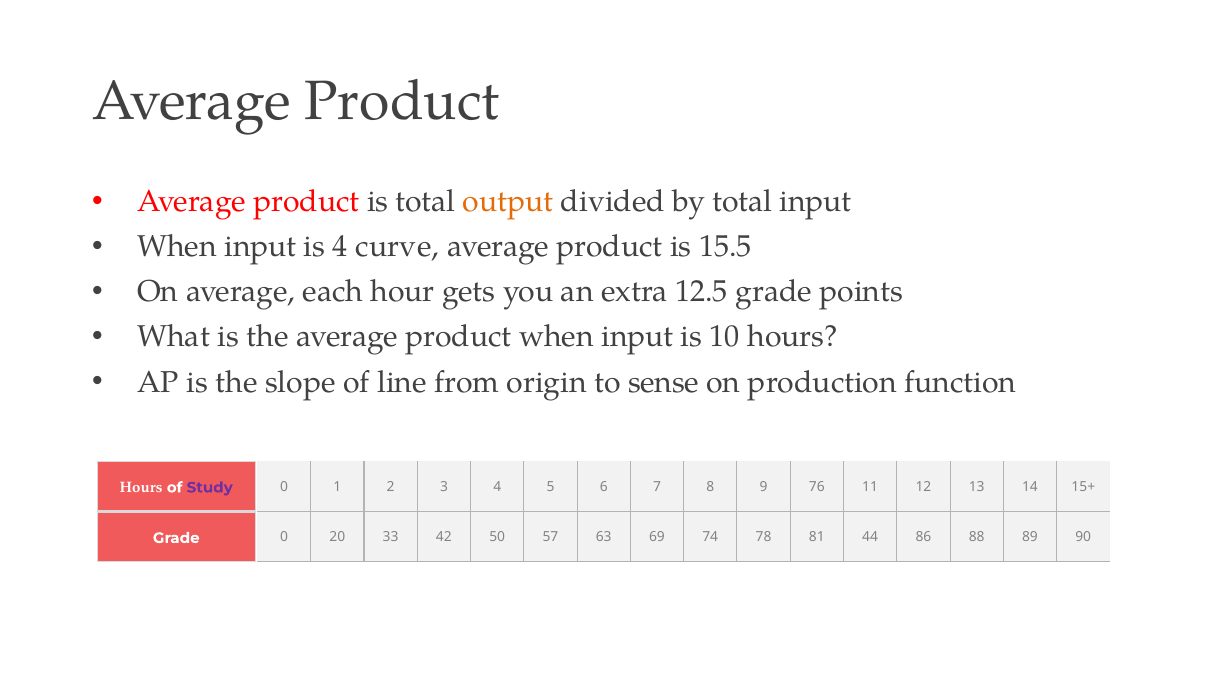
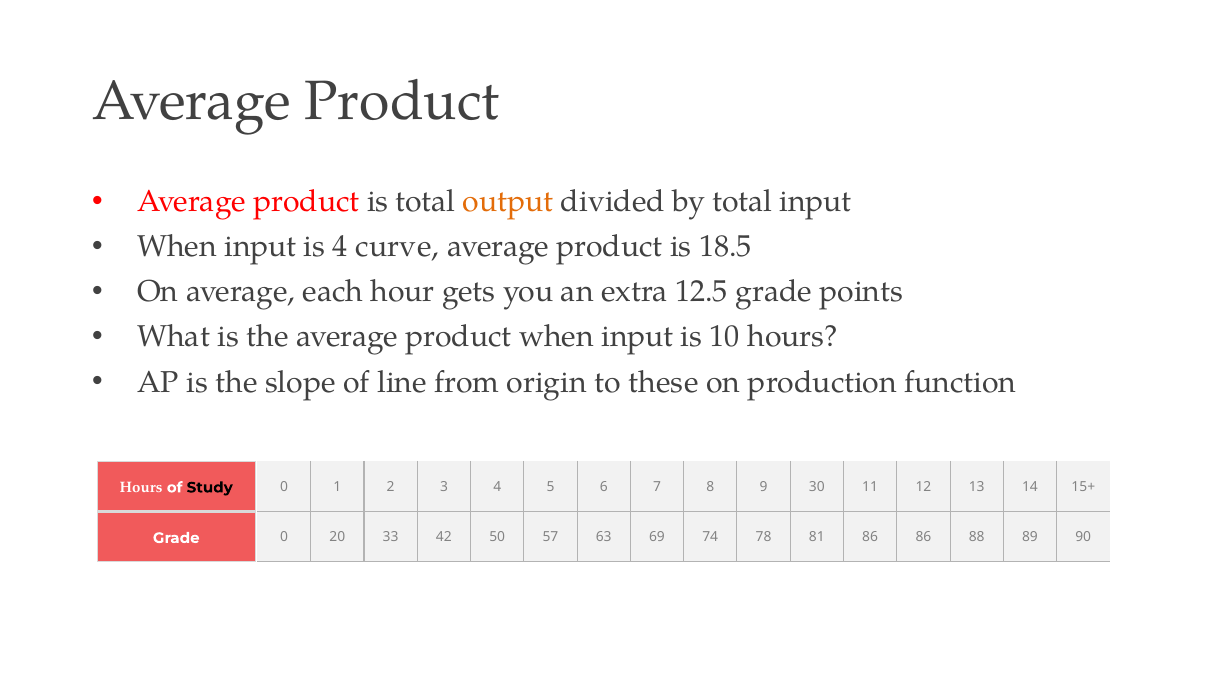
15.5: 15.5 -> 18.5 (726, 247)
sense: sense -> these (663, 382)
76: 76 -> 30 (817, 487)
Study colour: purple -> black (210, 487)
81 44: 44 -> 86 (870, 537)
